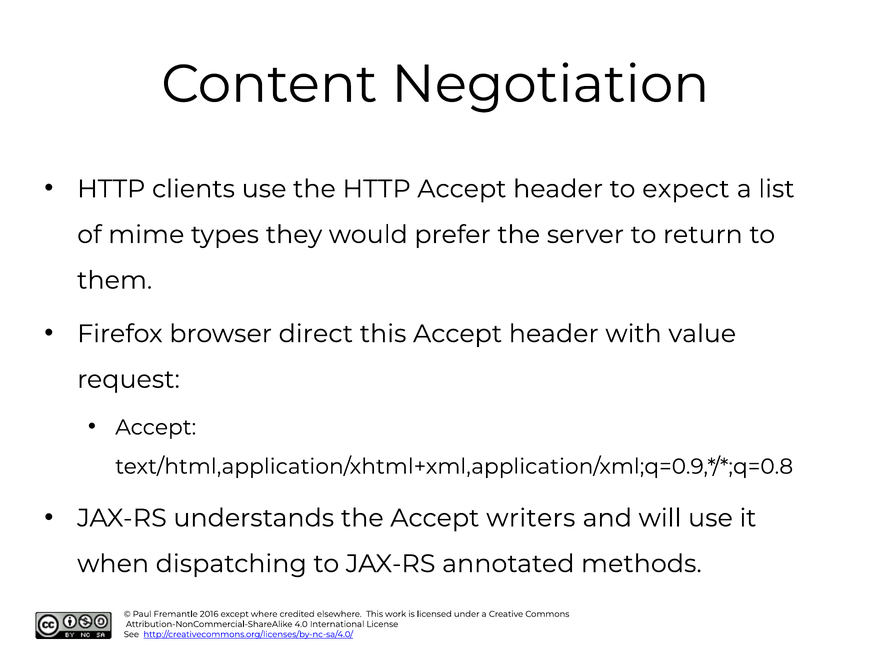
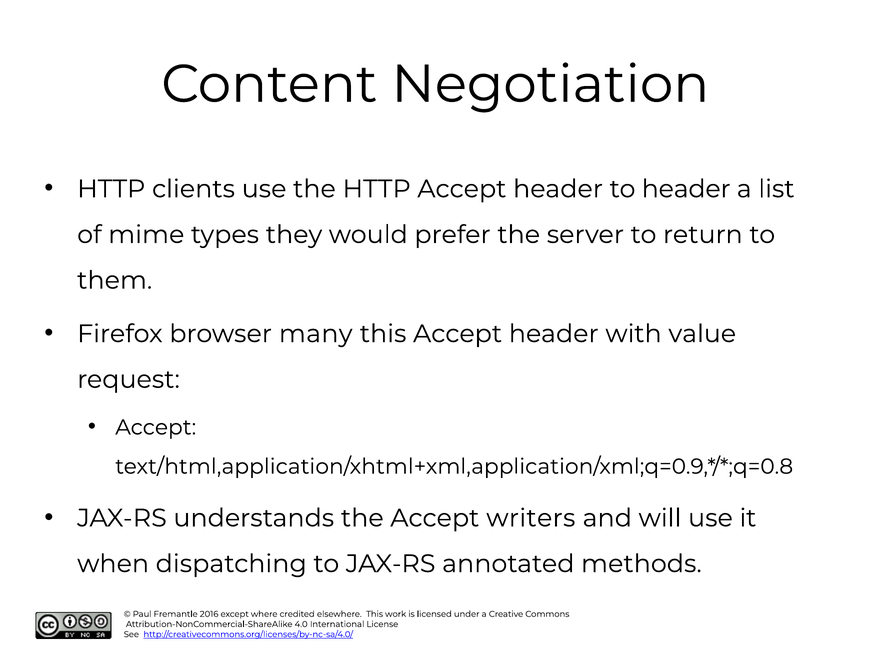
to expect: expect -> header (686, 189)
direct: direct -> many (316, 334)
